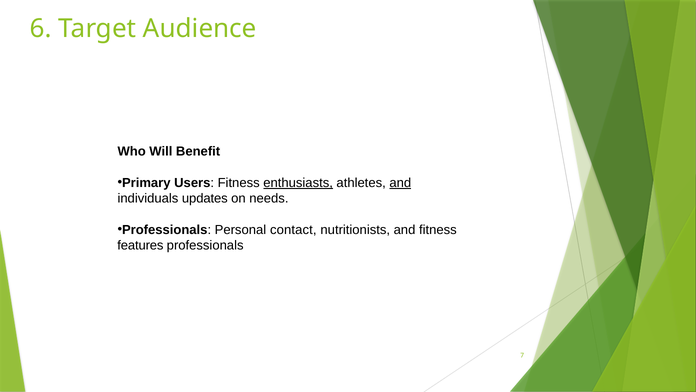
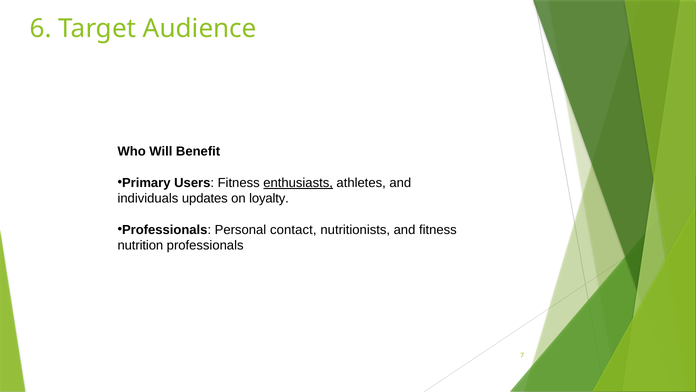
and underline: present -> none (400, 183)
needs: needs -> loyalty (269, 198)
features: features -> nutrition (140, 245)
